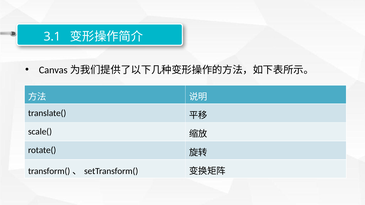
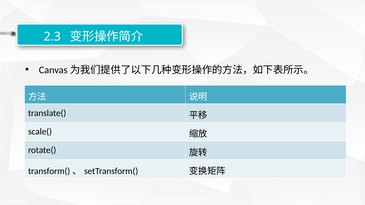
3.1: 3.1 -> 2.3 (52, 37)
